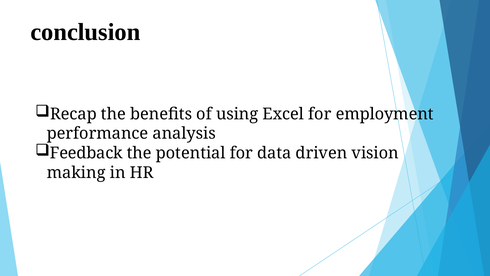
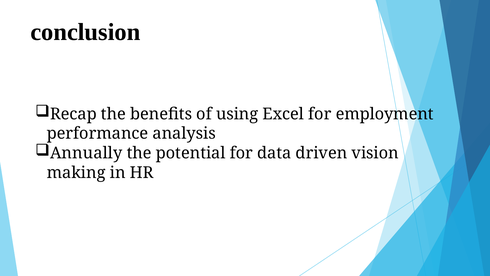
Feedback: Feedback -> Annually (86, 153)
